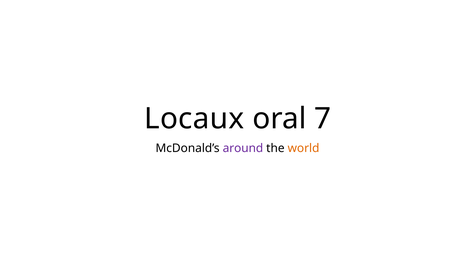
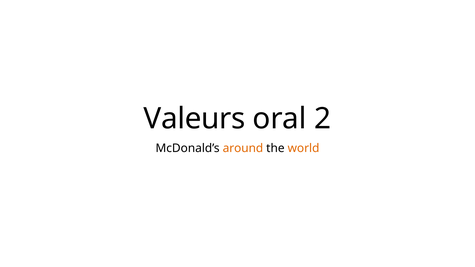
Locaux: Locaux -> Valeurs (194, 119)
7: 7 -> 2 (323, 119)
around colour: purple -> orange (243, 148)
